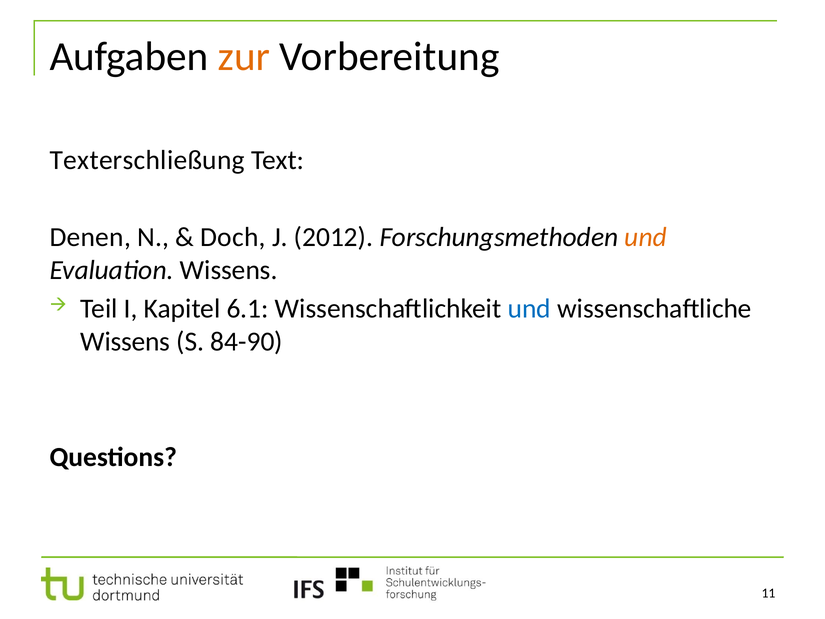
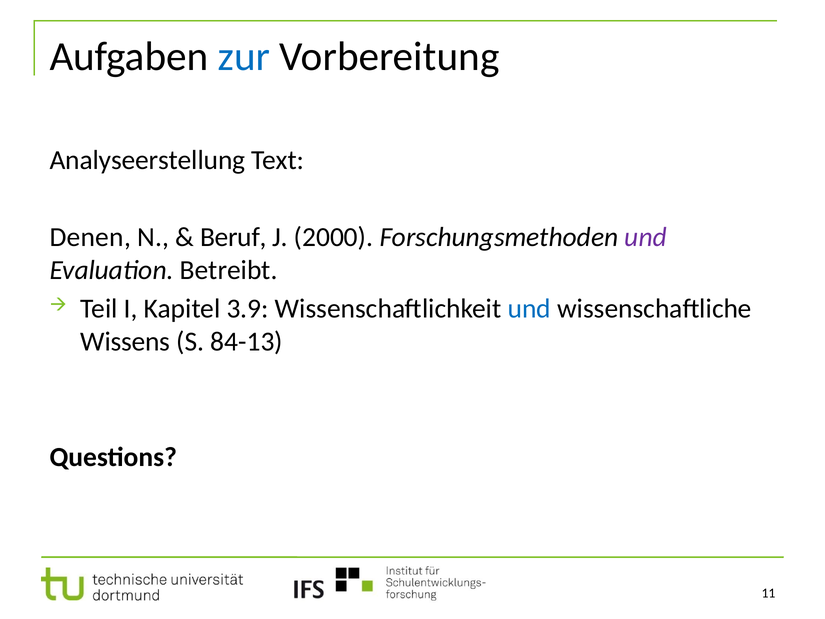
zur colour: orange -> blue (244, 57)
Texterschließung: Texterschließung -> Analyseerstellung (147, 160)
Doch: Doch -> Beruf (233, 237)
2012: 2012 -> 2000 (334, 237)
und colour: orange -> purple (646, 237)
Evaluation Wissens: Wissens -> Betreibt (229, 270)
6.1: 6.1 -> 3.9 (248, 308)
84-90: 84-90 -> 84-13 (247, 341)
